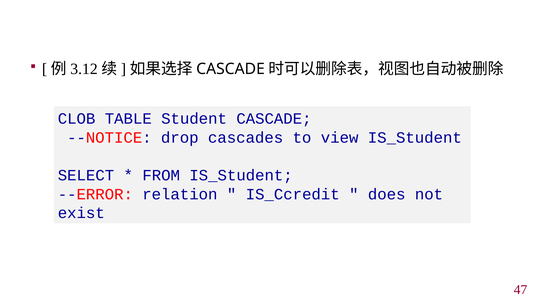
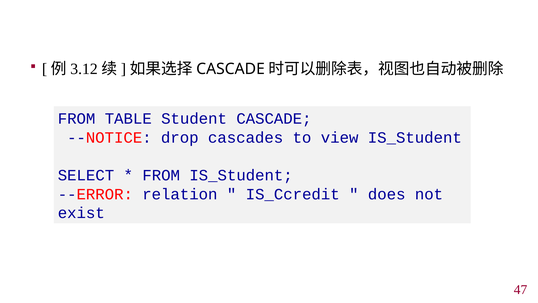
CLOB: CLOB -> FROM (77, 119)
